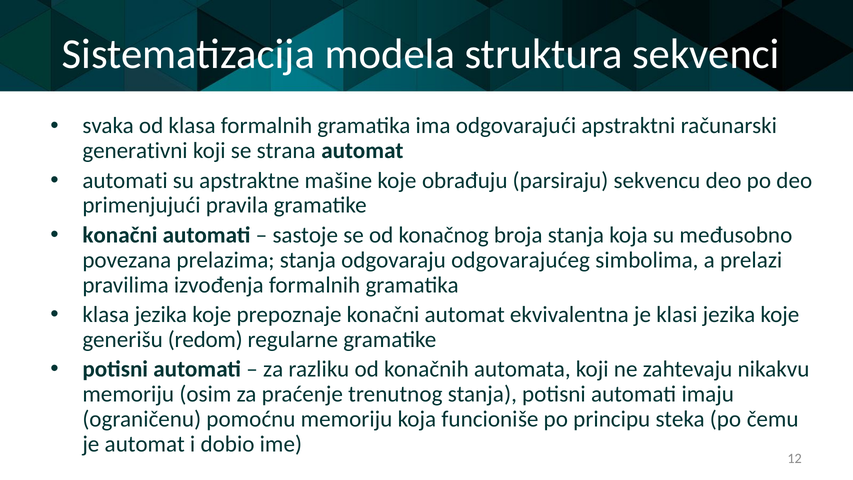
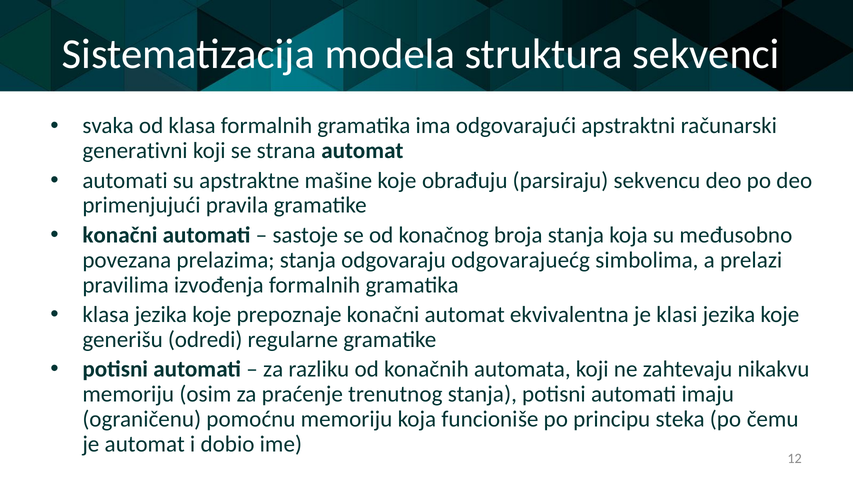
odgovarajućeg: odgovarajućeg -> odgovarajuećg (521, 260)
redom: redom -> odredi (205, 339)
